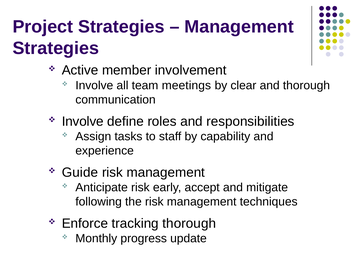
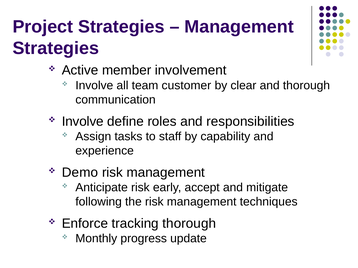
meetings: meetings -> customer (186, 86)
Guide: Guide -> Demo (80, 173)
